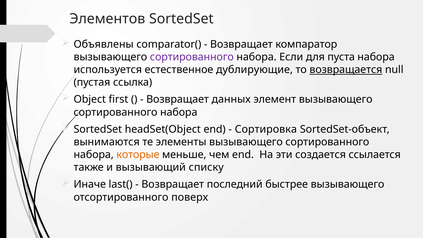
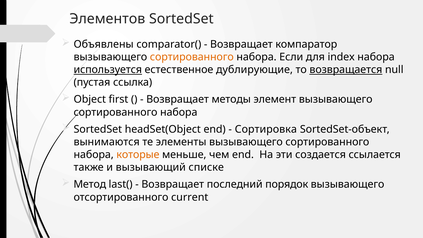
сортированного colour: purple -> orange (192, 57)
пуста: пуста -> index (341, 57)
используется underline: none -> present (108, 70)
данных: данных -> методы (231, 99)
списку: списку -> списке (206, 167)
Иначе: Иначе -> Метод (90, 184)
быстрее: быстрее -> порядок (287, 184)
поверх: поверх -> current (190, 197)
